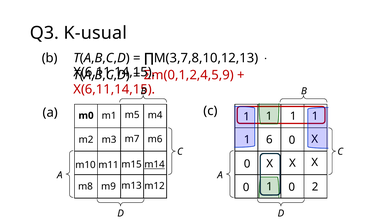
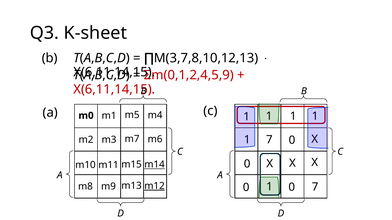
K-usual: K-usual -> K-sheet (95, 33)
6: 6 -> 7 (269, 140)
2: 2 -> 7 (315, 187)
m12 underline: none -> present (155, 186)
